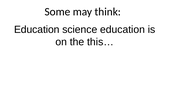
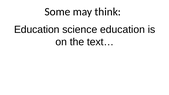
this…: this… -> text… (100, 42)
